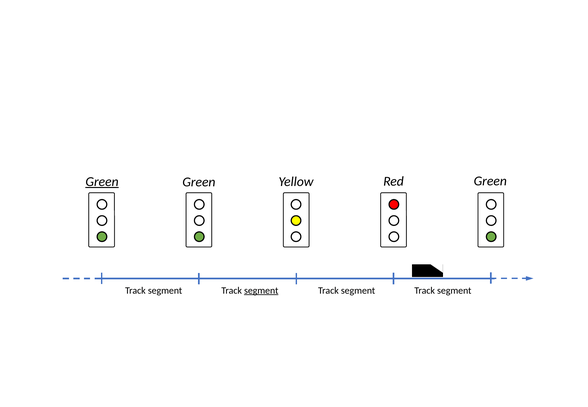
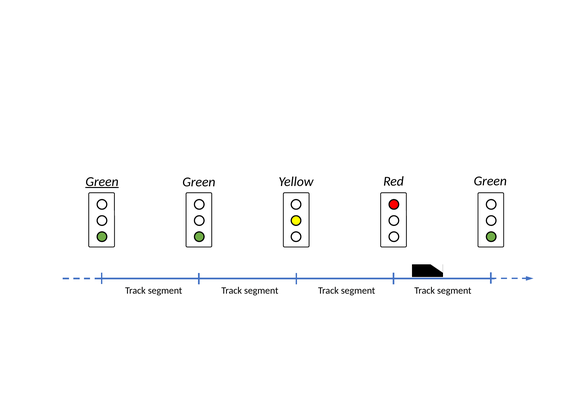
segment underline: present -> none (261, 291)
